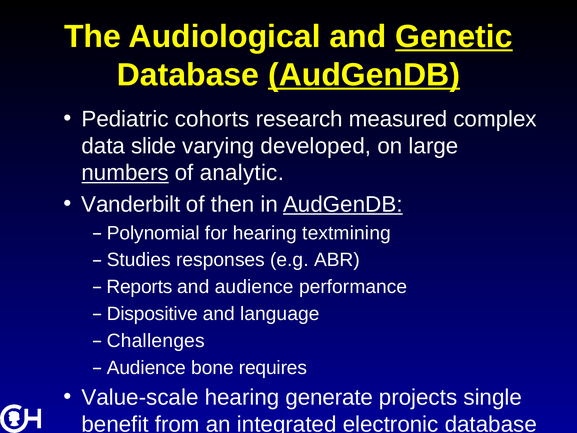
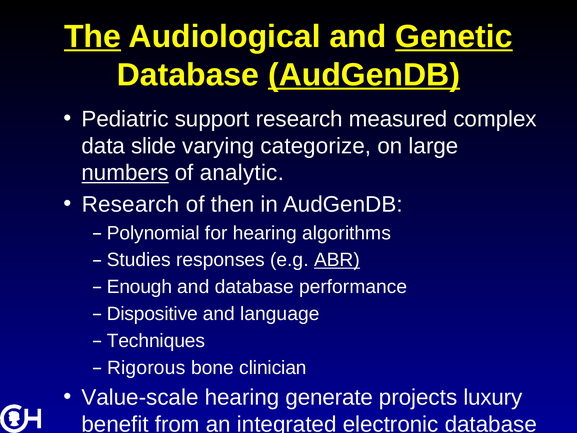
The underline: none -> present (92, 36)
cohorts: cohorts -> support (212, 119)
developed: developed -> categorize (316, 146)
Vanderbilt: Vanderbilt -> Research (131, 204)
AudGenDB underline: present -> none (343, 204)
textmining: textmining -> algorithms (347, 233)
ABR underline: none -> present (337, 260)
Reports: Reports -> Enough (139, 287)
and audience: audience -> database (254, 287)
Challenges: Challenges -> Techniques (156, 341)
Audience: Audience -> Rigorous (146, 367)
requires: requires -> clinician (273, 367)
single: single -> luxury (493, 397)
